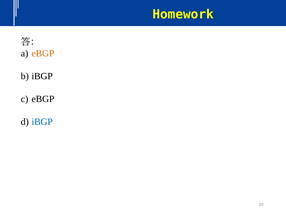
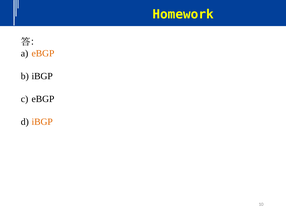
iBGP colour: blue -> orange (42, 122)
